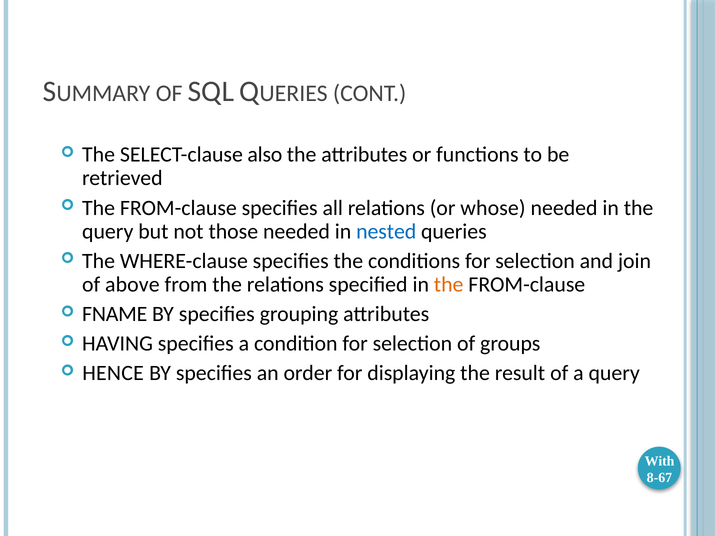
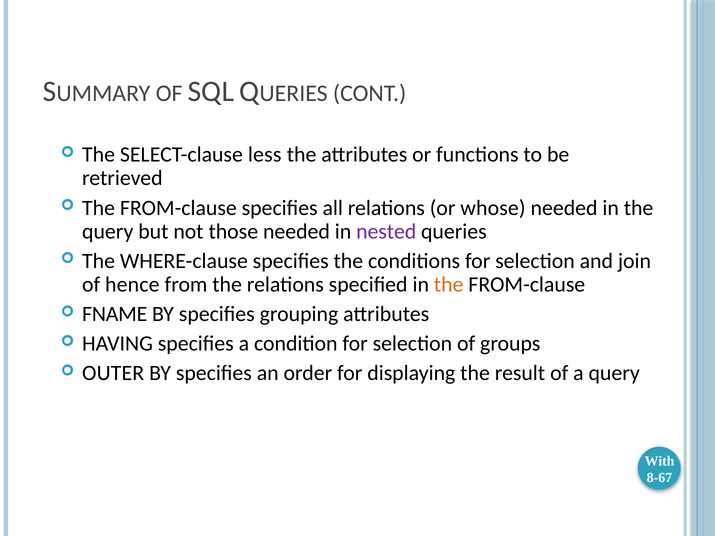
also: also -> less (265, 155)
nested colour: blue -> purple (386, 232)
above: above -> hence (132, 285)
HENCE: HENCE -> OUTER (113, 373)
